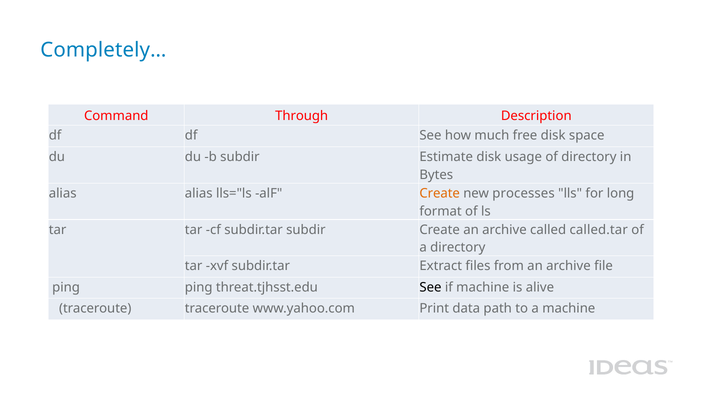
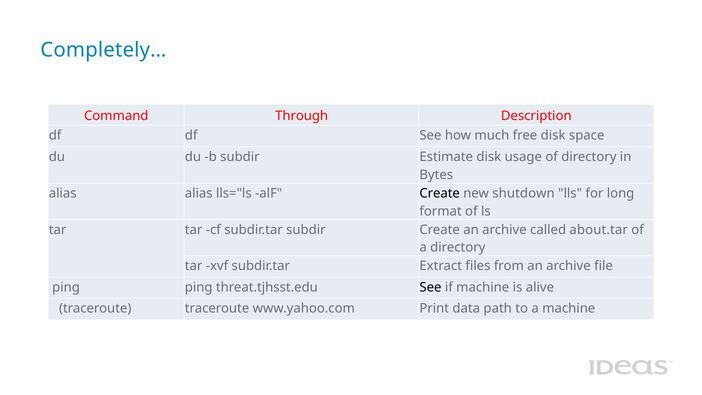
Create colour: orange -> black (440, 193)
processes: processes -> shutdown (524, 193)
called.tar: called.tar -> about.tar (599, 230)
